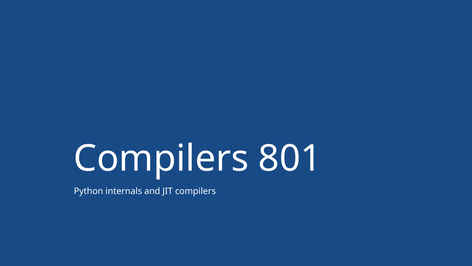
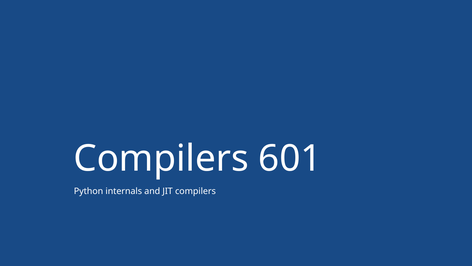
801: 801 -> 601 (290, 158)
